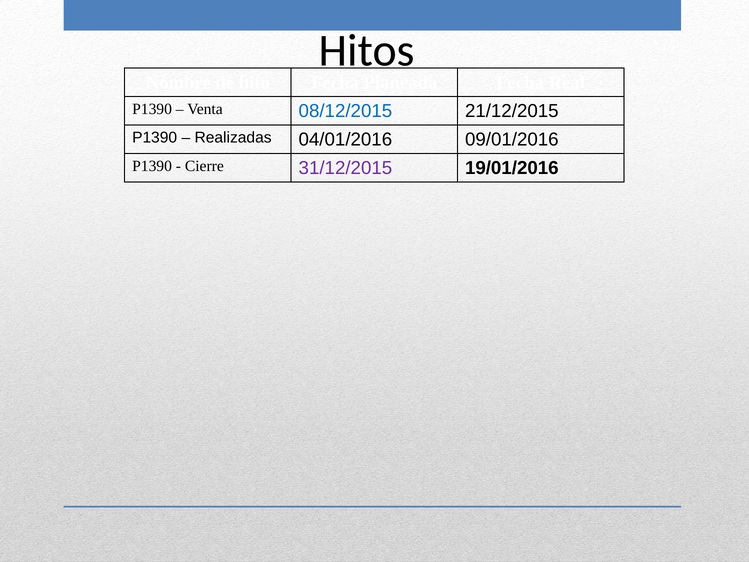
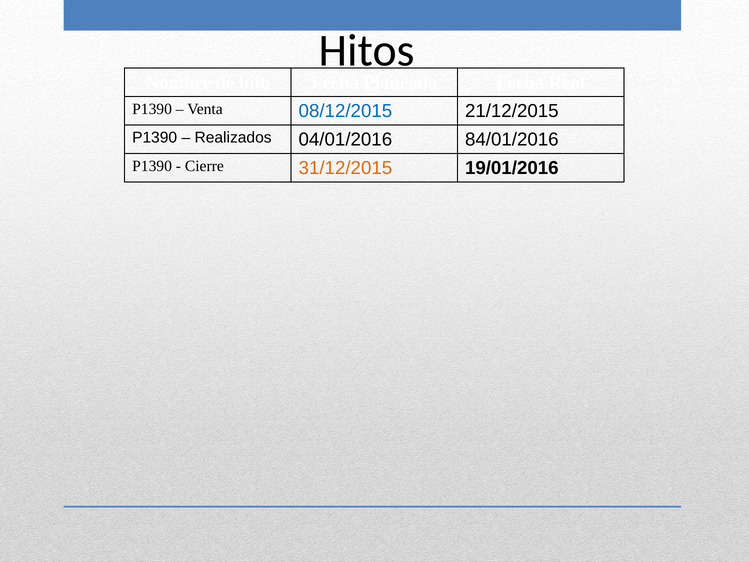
Realizadas: Realizadas -> Realizados (233, 138)
09/01/2016: 09/01/2016 -> 84/01/2016 (512, 139)
31/12/2015 colour: purple -> orange (345, 168)
